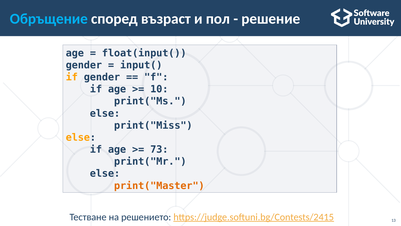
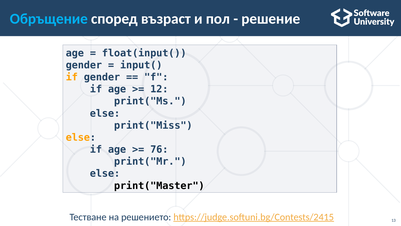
10: 10 -> 12 (159, 89)
73: 73 -> 76 (159, 149)
print("Master colour: orange -> black (159, 185)
